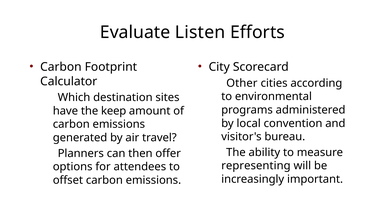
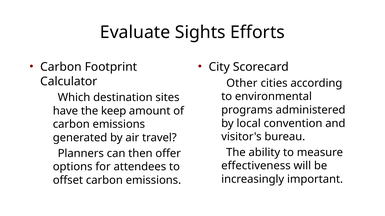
Listen: Listen -> Sights (200, 32)
representing: representing -> effectiveness (256, 166)
